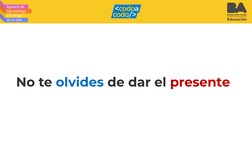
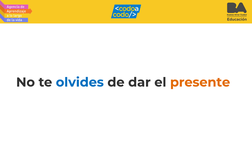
presente colour: red -> orange (200, 82)
